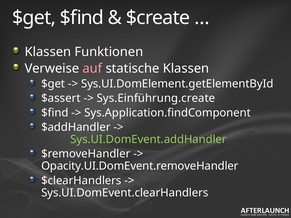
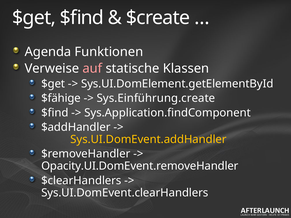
Klassen: Klassen -> Agenda (48, 52)
$assert: $assert -> $fähige (61, 98)
Sys.UI.DomEvent.addHandler colour: light green -> yellow (148, 140)
